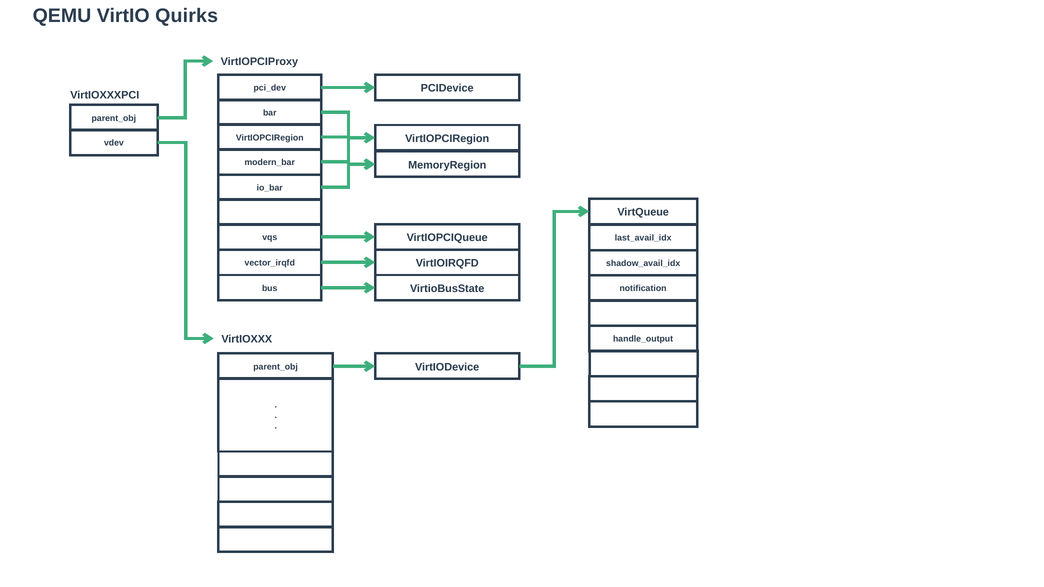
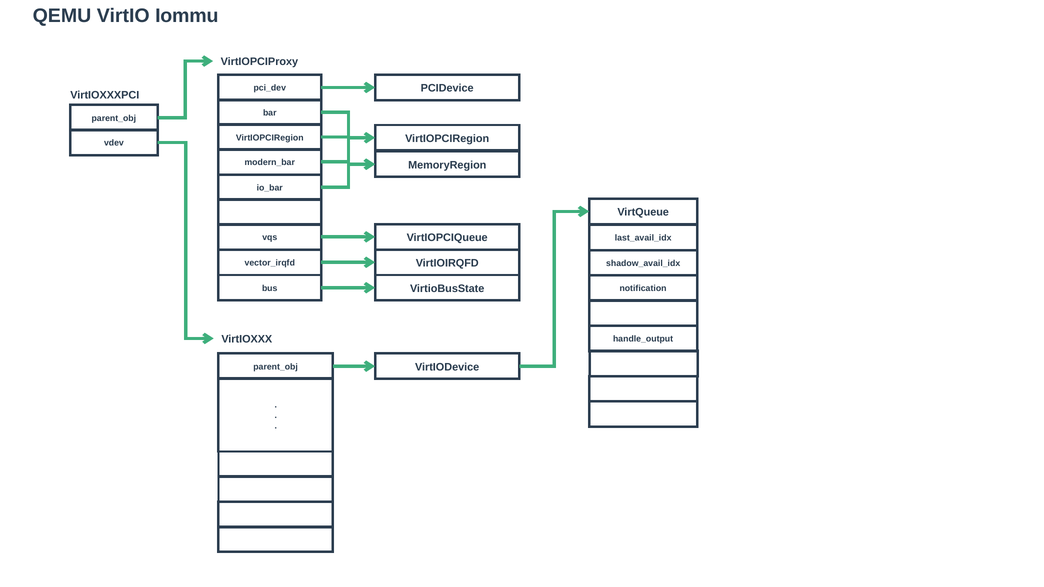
Quirks: Quirks -> Iommu (187, 16)
